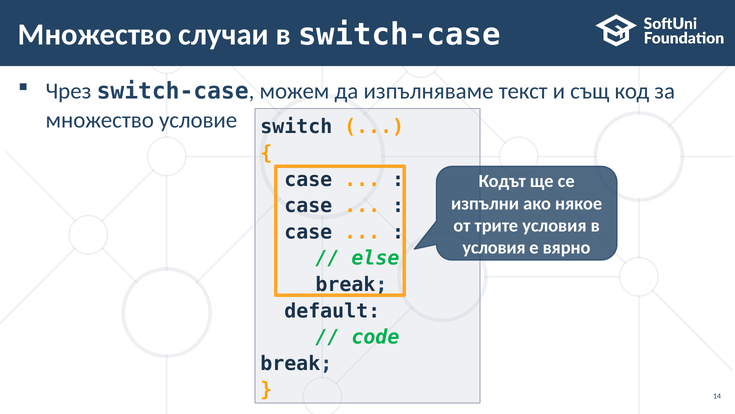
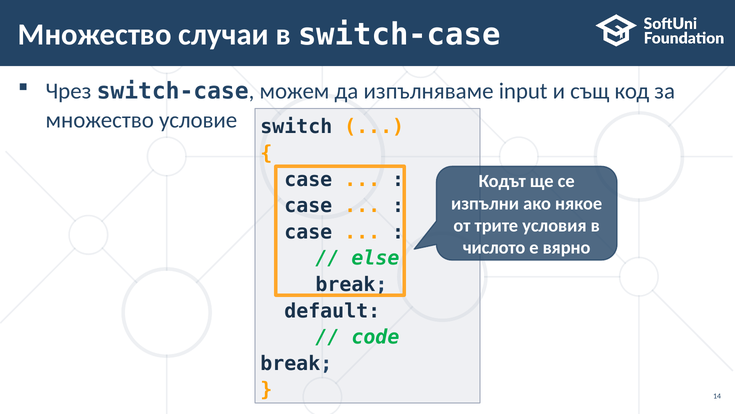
текст: текст -> input (523, 91)
условия: условия -> числото (494, 247)
